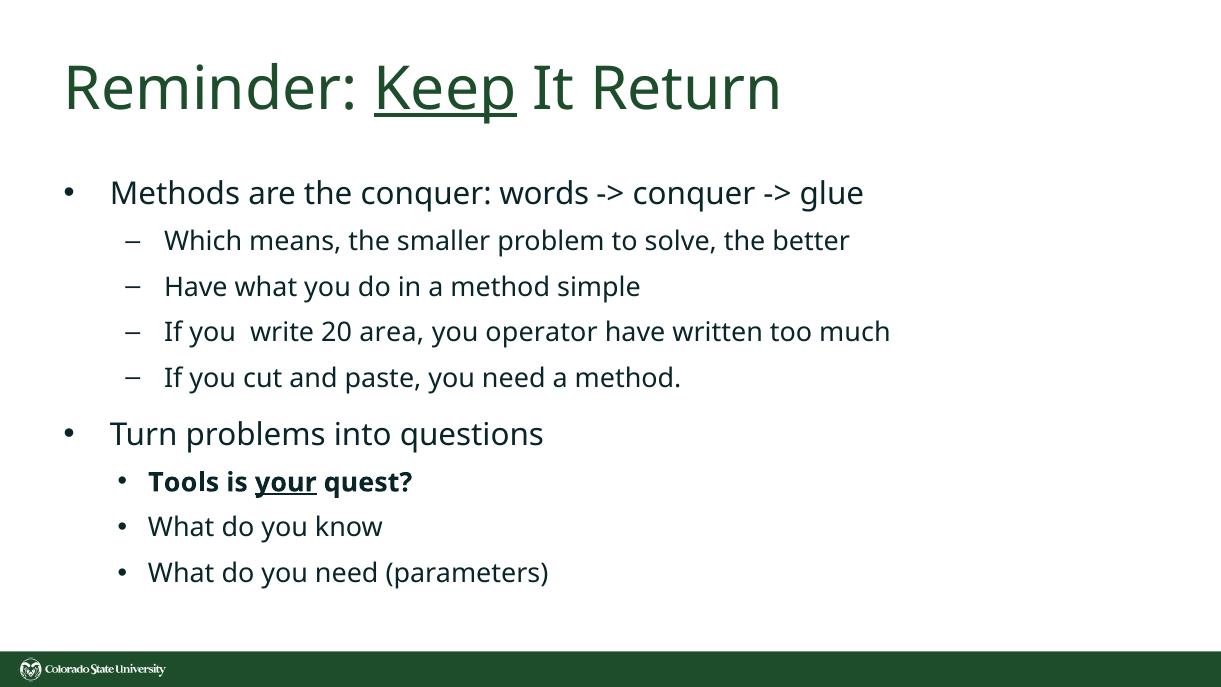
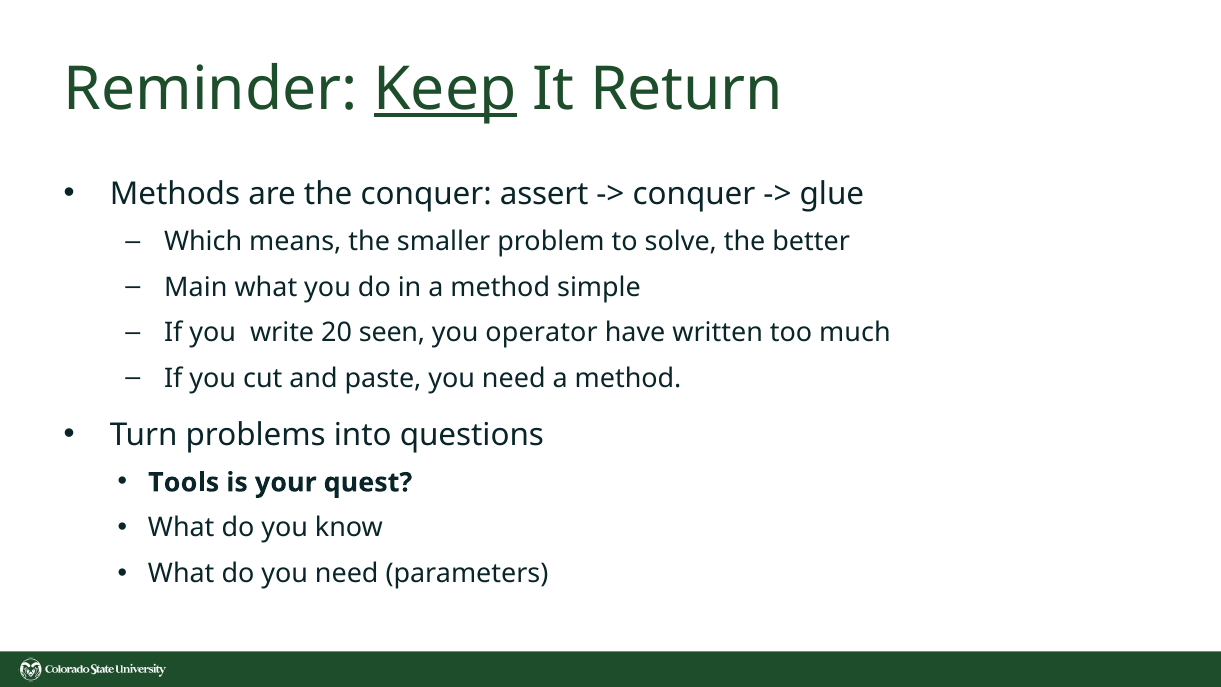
words: words -> assert (544, 194)
Have: Have -> Main (196, 287)
area: area -> seen (392, 333)
your underline: present -> none (286, 482)
